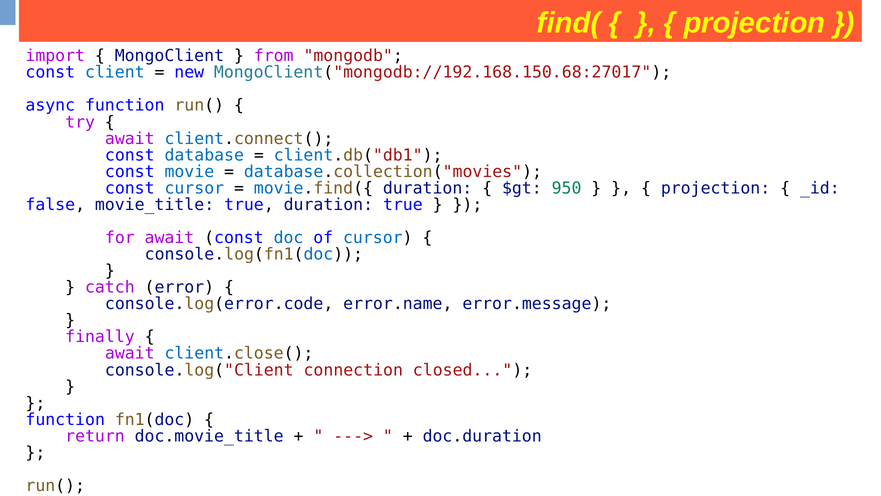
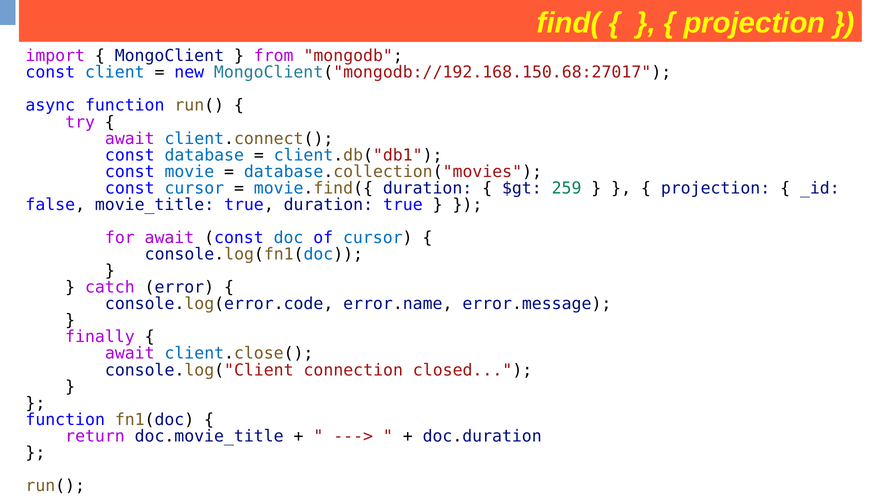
950: 950 -> 259 (567, 188)
